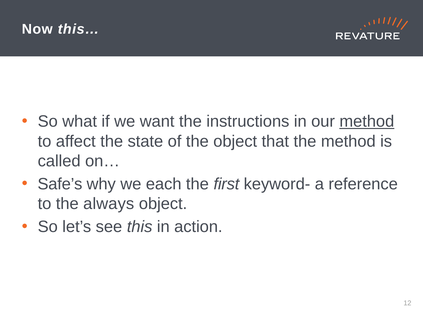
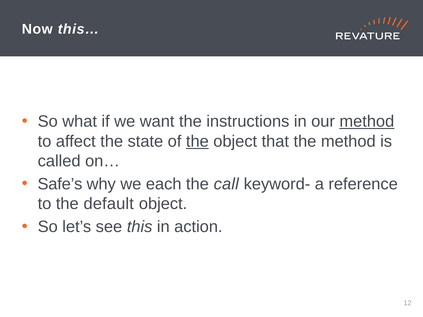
the underline: none -> present (197, 141)
first: first -> call (226, 184)
always: always -> default (109, 204)
